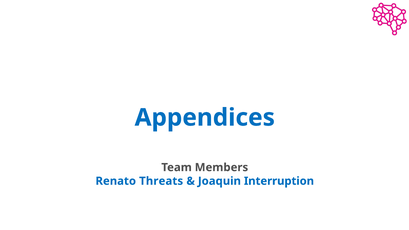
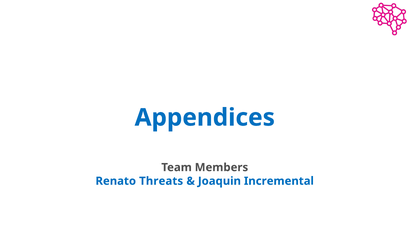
Interruption: Interruption -> Incremental (279, 181)
